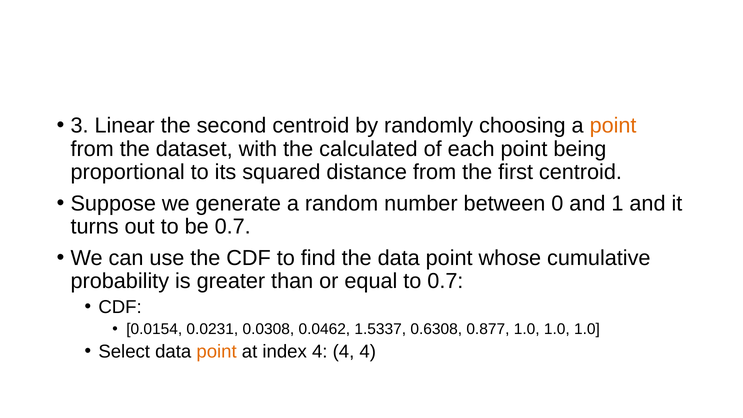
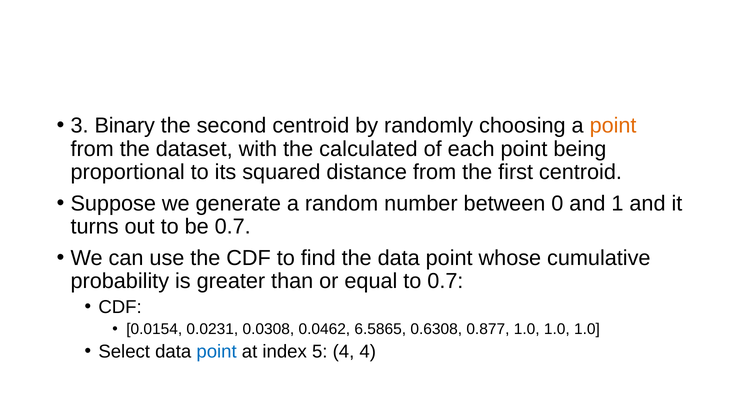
Linear: Linear -> Binary (125, 126)
1.5337: 1.5337 -> 6.5865 (380, 329)
point colour: orange -> blue (217, 351)
index 4: 4 -> 5 (320, 351)
